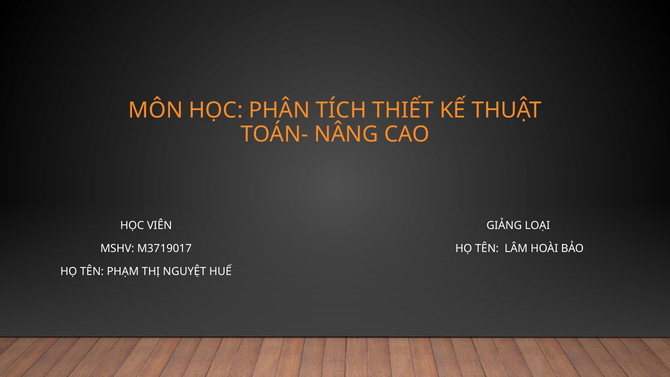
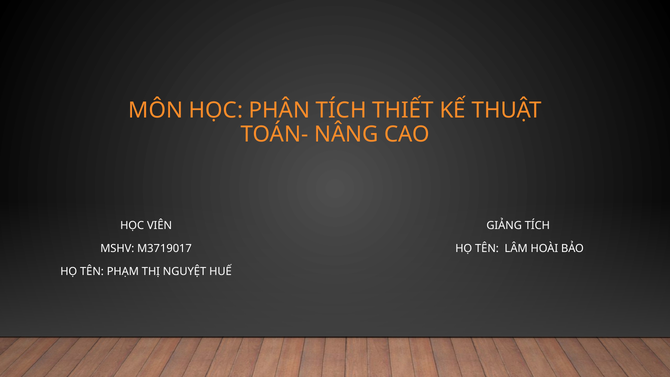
GIẢNG LOẠI: LOẠI -> TÍCH (537, 226)
